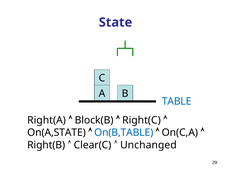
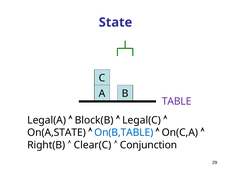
TABLE colour: blue -> purple (177, 101)
Right(A: Right(A -> Legal(A (47, 120)
Right(C: Right(C -> Legal(C (142, 120)
Unchanged: Unchanged -> Conjunction (149, 144)
